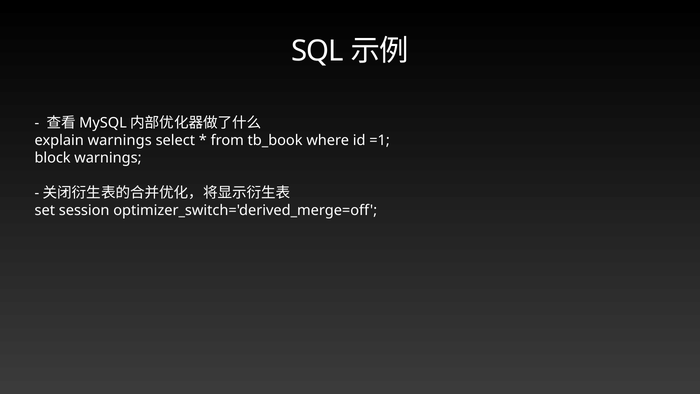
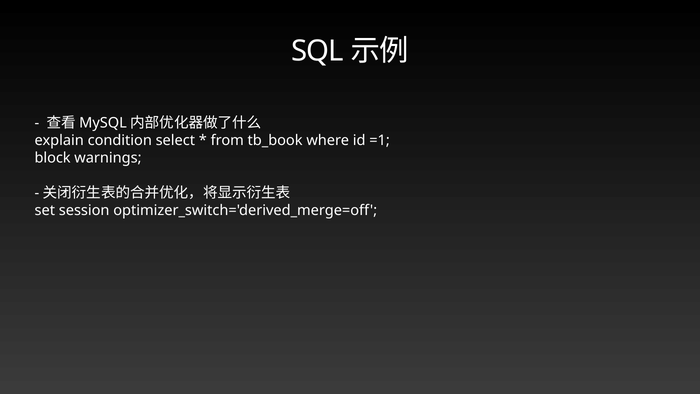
explain warnings: warnings -> condition (120, 140)
